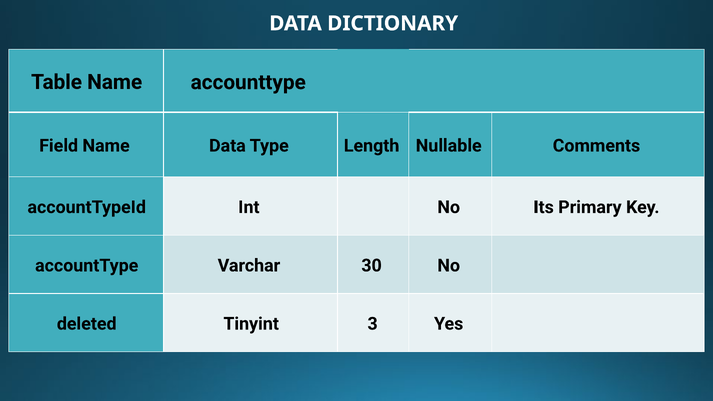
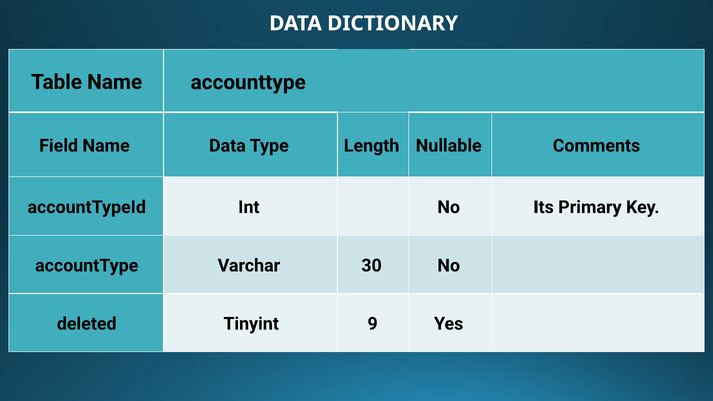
3: 3 -> 9 (373, 324)
